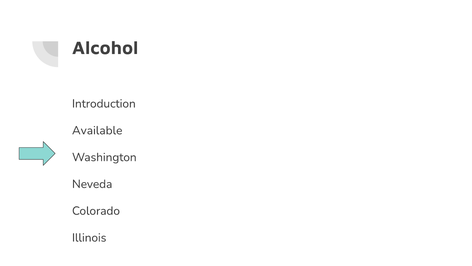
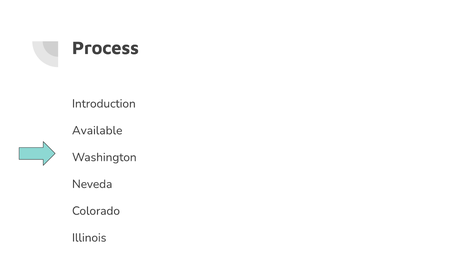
Alcohol: Alcohol -> Process (105, 48)
